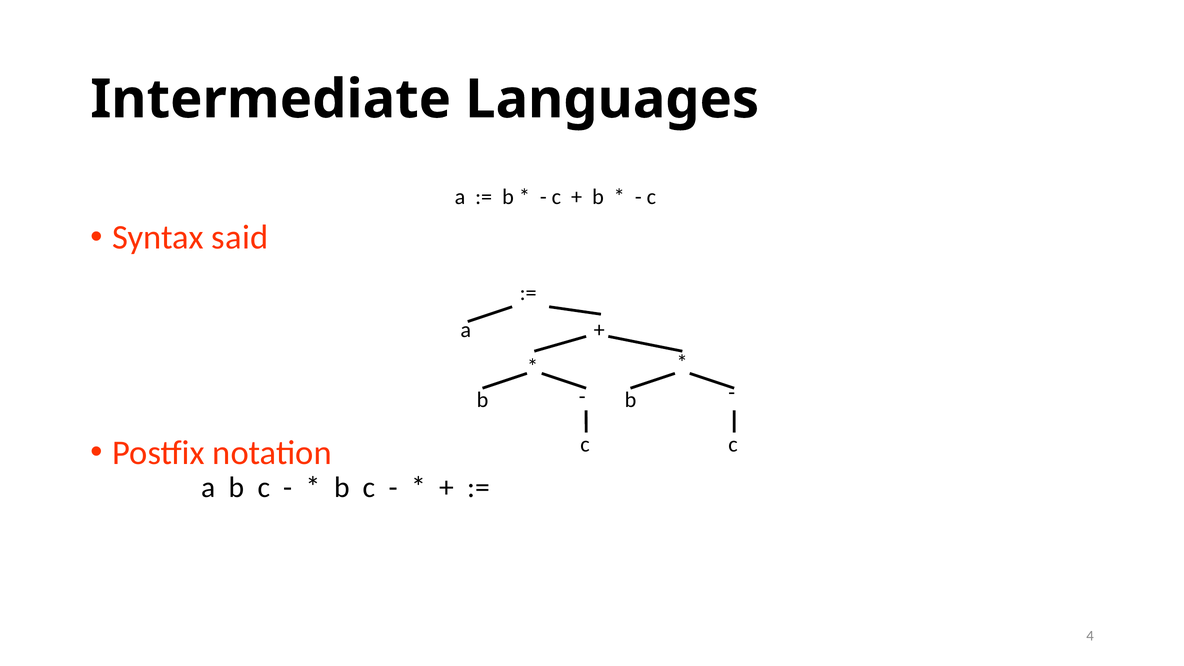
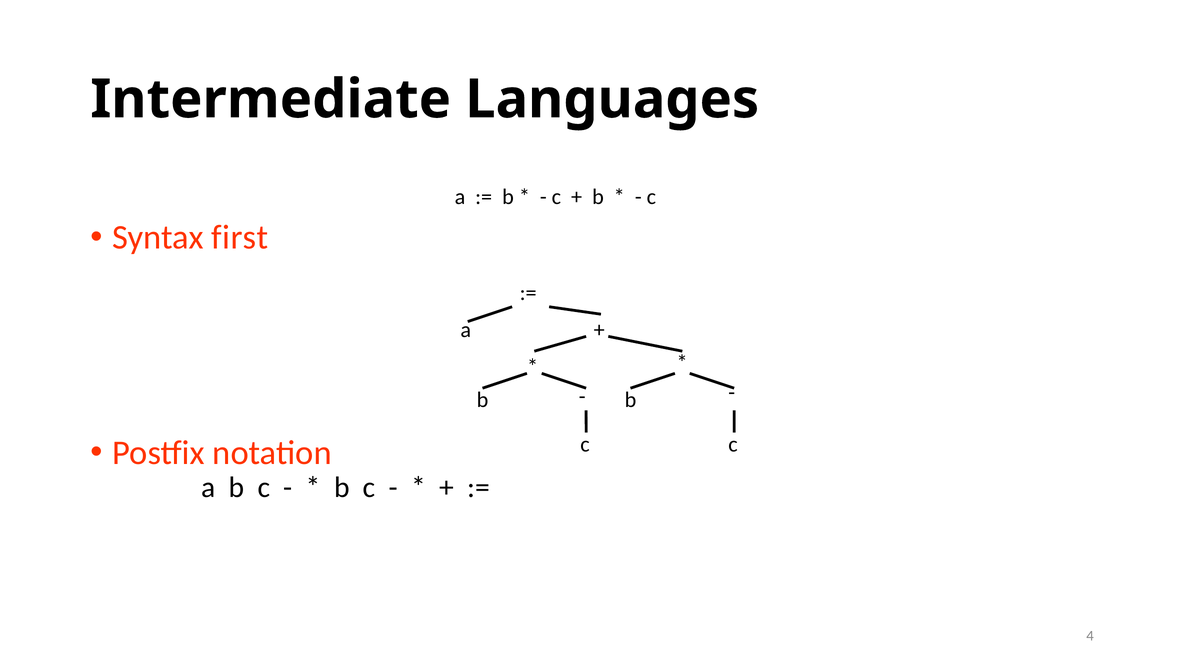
said: said -> first (240, 237)
